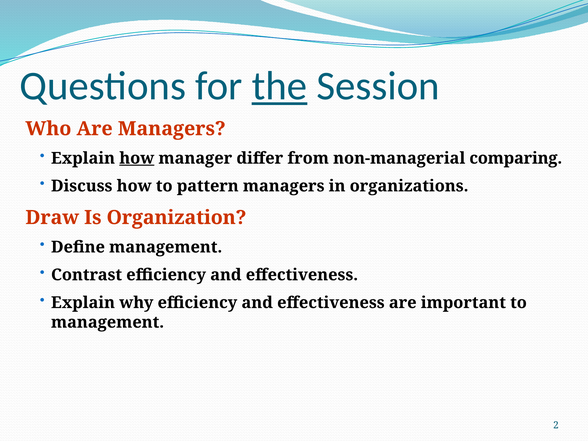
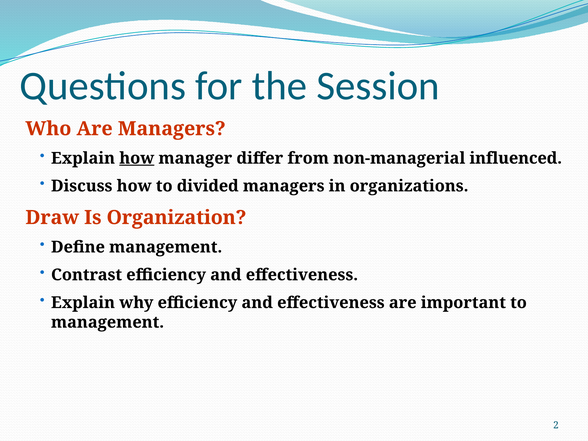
the underline: present -> none (280, 86)
comparing: comparing -> influenced (516, 158)
pattern: pattern -> divided (208, 186)
